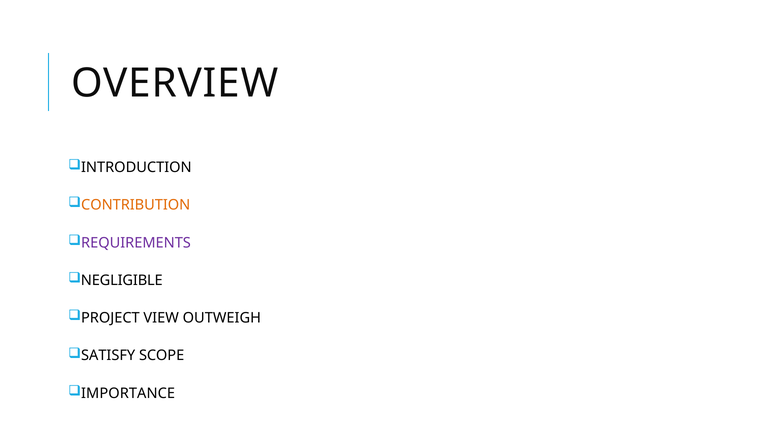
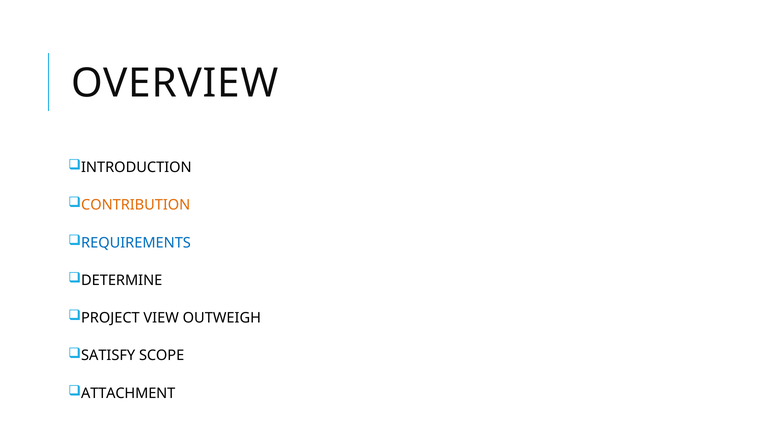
REQUIREMENTS colour: purple -> blue (136, 243)
NEGLIGIBLE: NEGLIGIBLE -> DETERMINE (122, 280)
IMPORTANCE: IMPORTANCE -> ATTACHMENT (128, 393)
